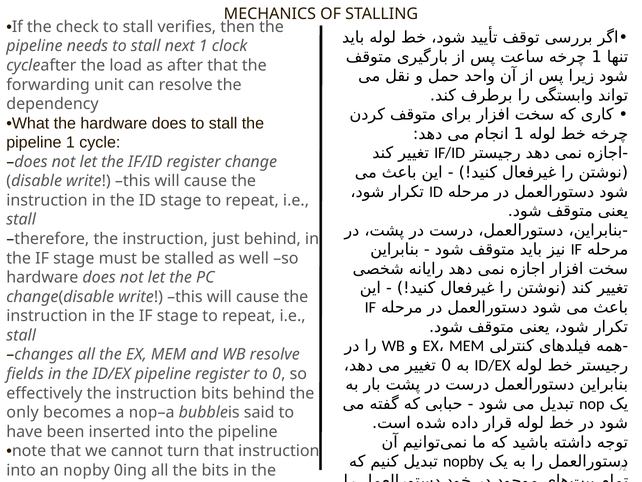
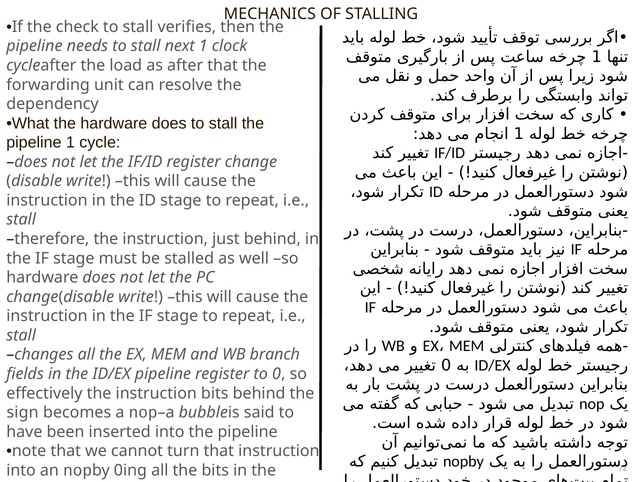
WB resolve: resolve -> branch (275, 354)
only: only -> sign (23, 412)
